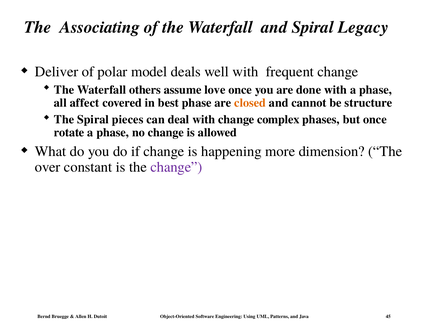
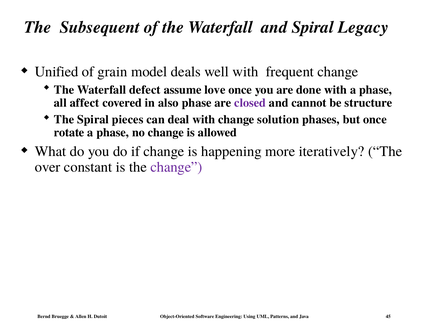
Associating: Associating -> Subsequent (100, 27)
Deliver: Deliver -> Unified (57, 72)
polar: polar -> grain (112, 72)
others: others -> defect (145, 90)
best: best -> also (168, 103)
closed colour: orange -> purple (250, 103)
complex: complex -> solution (278, 119)
dimension: dimension -> iteratively (332, 151)
